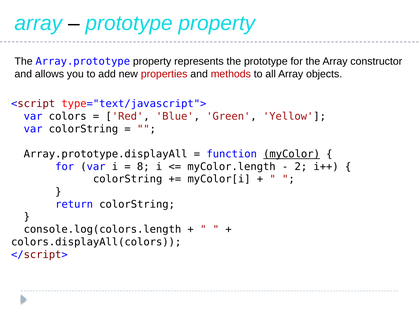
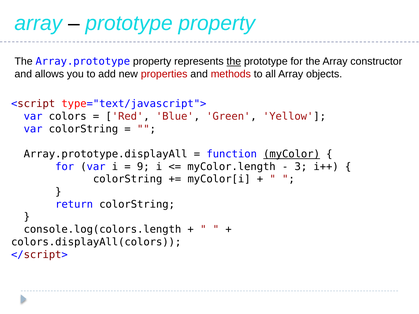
the underline: none -> present (234, 61)
8: 8 -> 9 (143, 167)
2: 2 -> 3 (301, 167)
